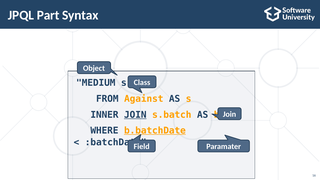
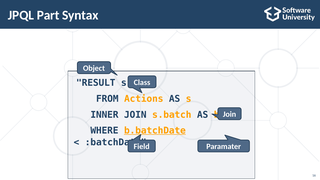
MEDIUM: MEDIUM -> RESULT (96, 83)
Against: Against -> Actions (144, 99)
JOIN underline: present -> none (135, 115)
